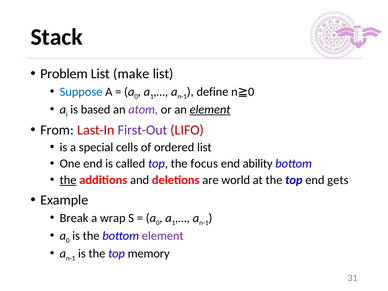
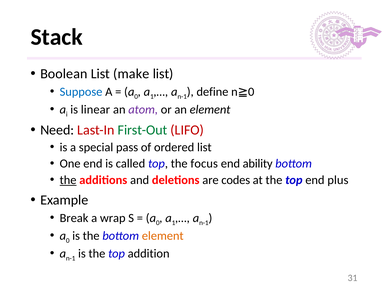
Problem: Problem -> Boolean (64, 74)
based: based -> linear (95, 110)
element underline: present -> none (210, 110)
From: From -> Need (57, 130)
First-Out colour: purple -> green (142, 130)
cells: cells -> pass (127, 147)
world: world -> codes (236, 180)
gets: gets -> plus (338, 180)
element colour: purple -> orange (163, 236)
memory: memory -> addition (149, 254)
